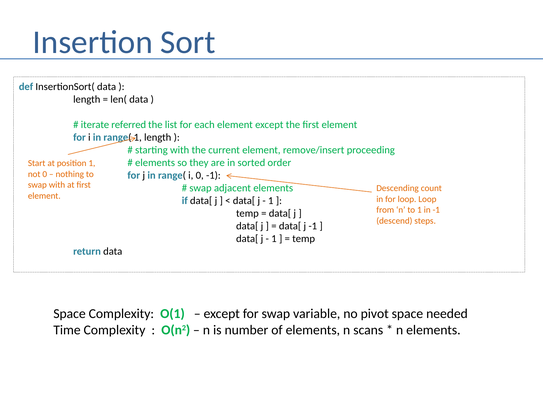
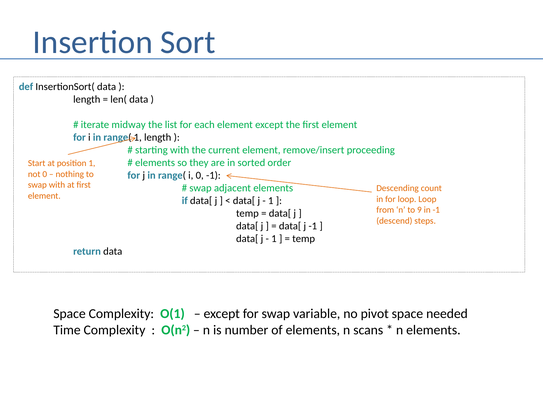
referred: referred -> midway (129, 125)
to 1: 1 -> 9 (419, 210)
